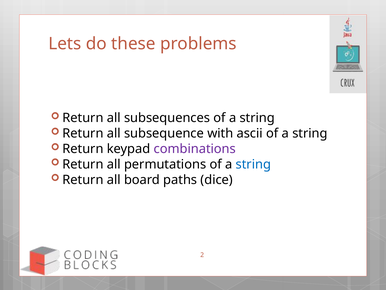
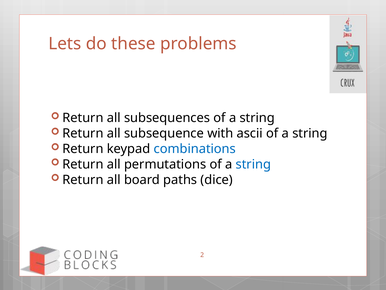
combinations colour: purple -> blue (195, 149)
